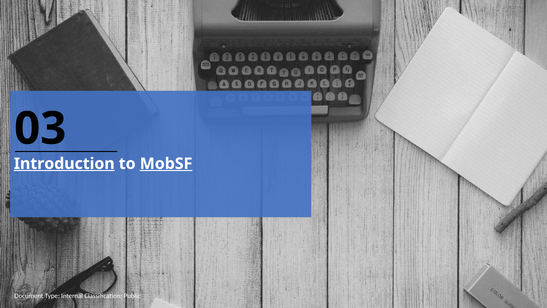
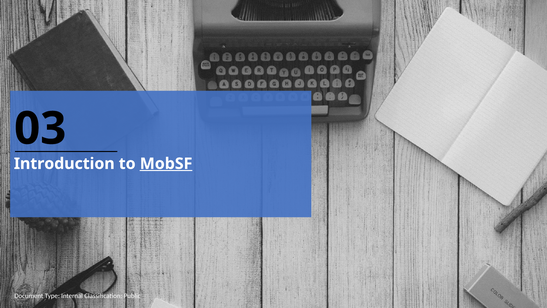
Introduction underline: present -> none (64, 164)
